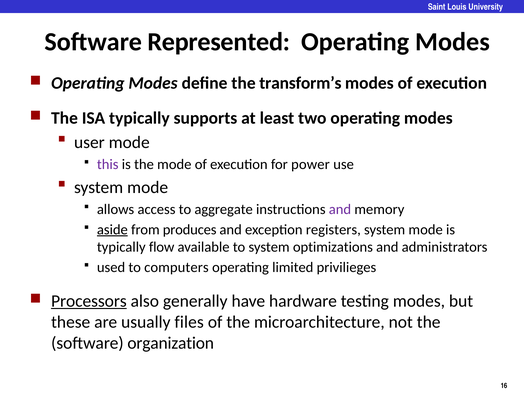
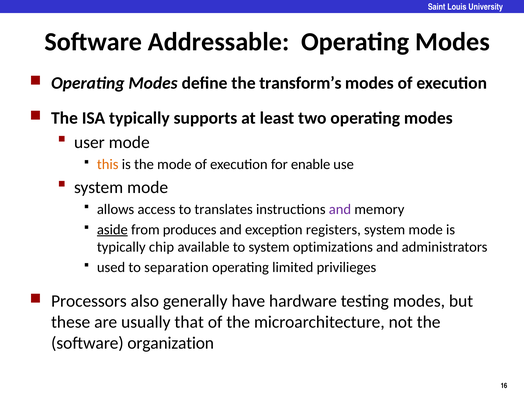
Represented: Represented -> Addressable (219, 42)
this colour: purple -> orange (108, 164)
power: power -> enable (311, 164)
aggregate: aggregate -> translates (224, 209)
flow: flow -> chip (162, 247)
computers: computers -> separation (176, 267)
Processors underline: present -> none (89, 301)
files: files -> that (189, 322)
